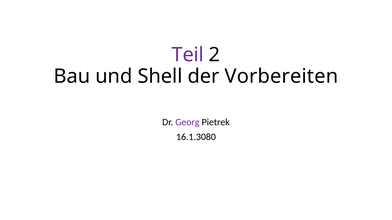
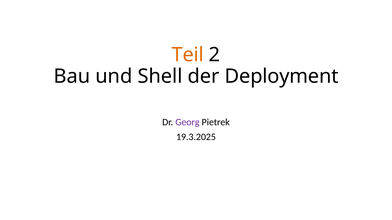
Teil colour: purple -> orange (188, 55)
Vorbereiten: Vorbereiten -> Deployment (282, 76)
16.1.3080: 16.1.3080 -> 19.3.2025 (196, 137)
